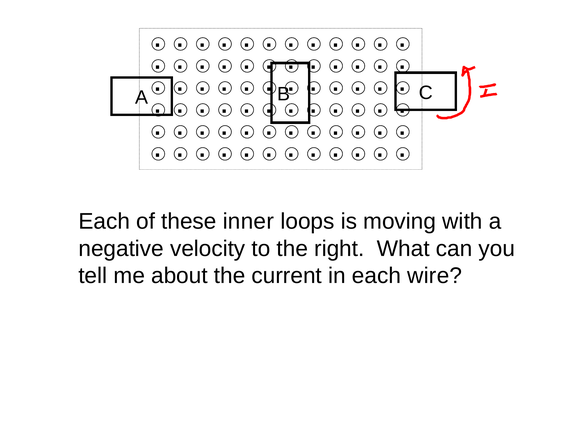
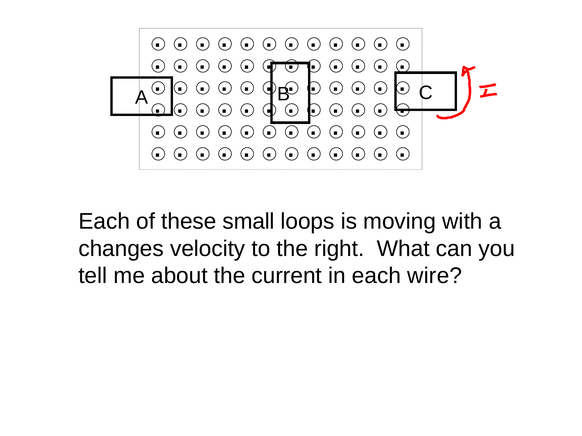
inner: inner -> small (249, 222)
negative: negative -> changes (121, 249)
